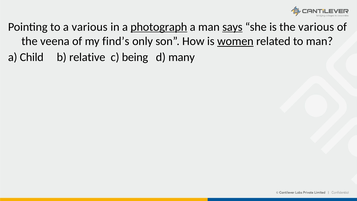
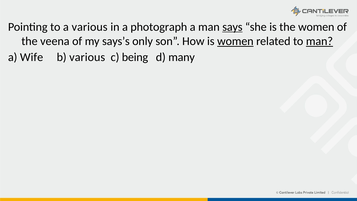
photograph underline: present -> none (159, 27)
the various: various -> women (316, 27)
find’s: find’s -> says’s (116, 41)
man underline: none -> present (319, 41)
Child: Child -> Wife (32, 57)
b relative: relative -> various (87, 57)
